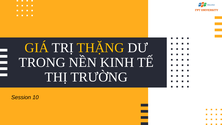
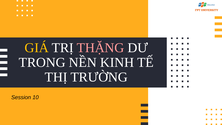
THẶNG colour: yellow -> pink (101, 48)
